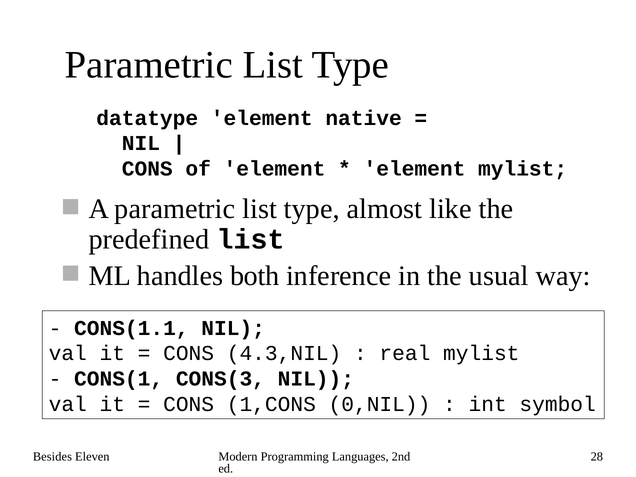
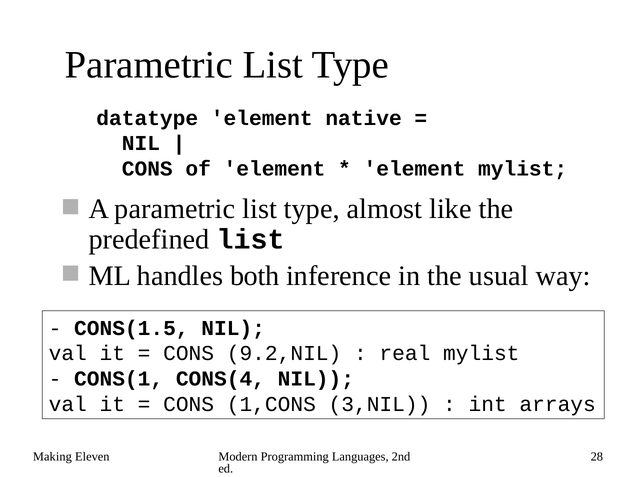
CONS(1.1: CONS(1.1 -> CONS(1.5 (131, 328)
4.3,NIL: 4.3,NIL -> 9.2,NIL (284, 353)
CONS(3: CONS(3 -> CONS(4 (220, 379)
0,NIL: 0,NIL -> 3,NIL (379, 404)
symbol: symbol -> arrays (558, 404)
Besides: Besides -> Making (52, 457)
